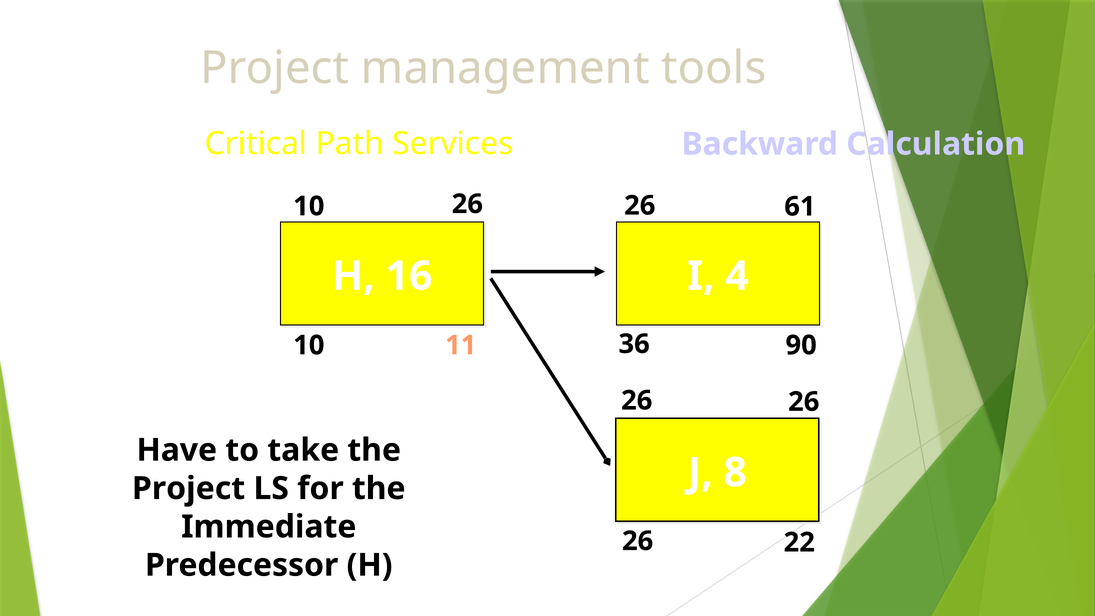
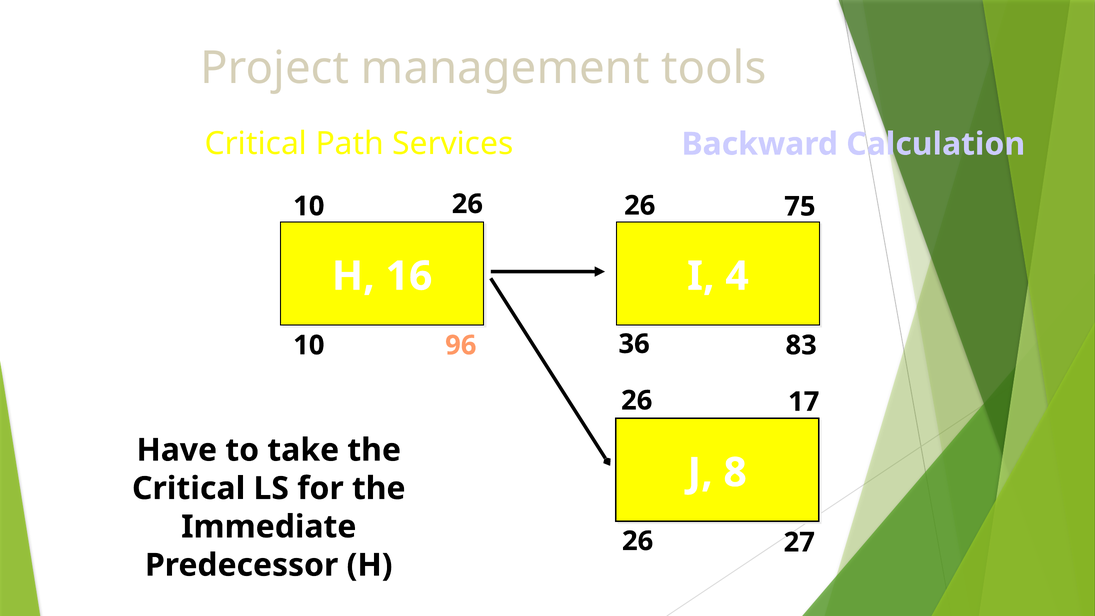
61: 61 -> 75 (800, 207)
90: 90 -> 83 (801, 345)
11: 11 -> 96 (461, 345)
26: 26 -> 17 (804, 402)
Project: Project -> Critical (189, 488)
22: 22 -> 27 (799, 542)
